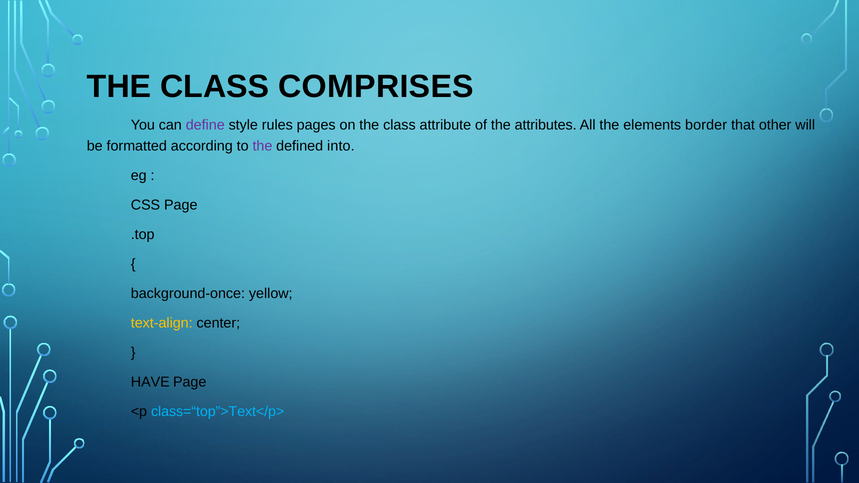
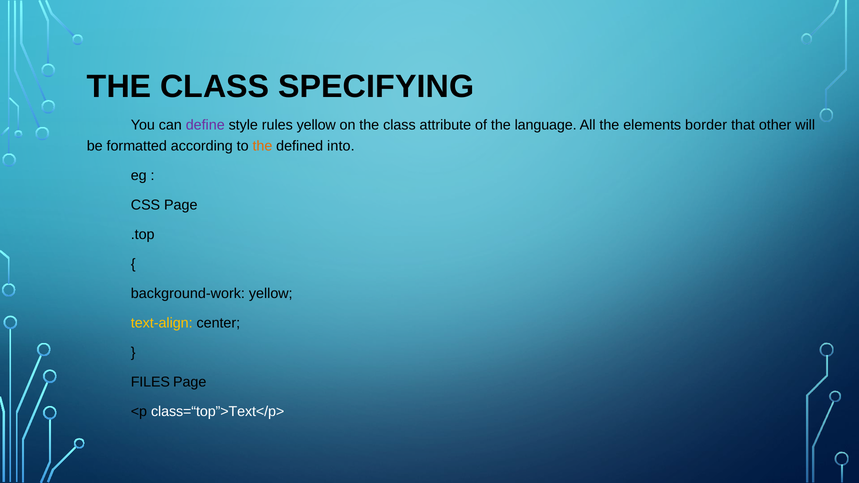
COMPRISES: COMPRISES -> SPECIFYING (376, 87)
rules pages: pages -> yellow (316, 125)
attributes: attributes -> language (546, 125)
the colour: purple -> orange (262, 146)
background-once: background-once -> background-work (188, 294)
HAVE: HAVE -> FILES (150, 382)
class=“top”>Text</p> colour: light blue -> white (218, 412)
